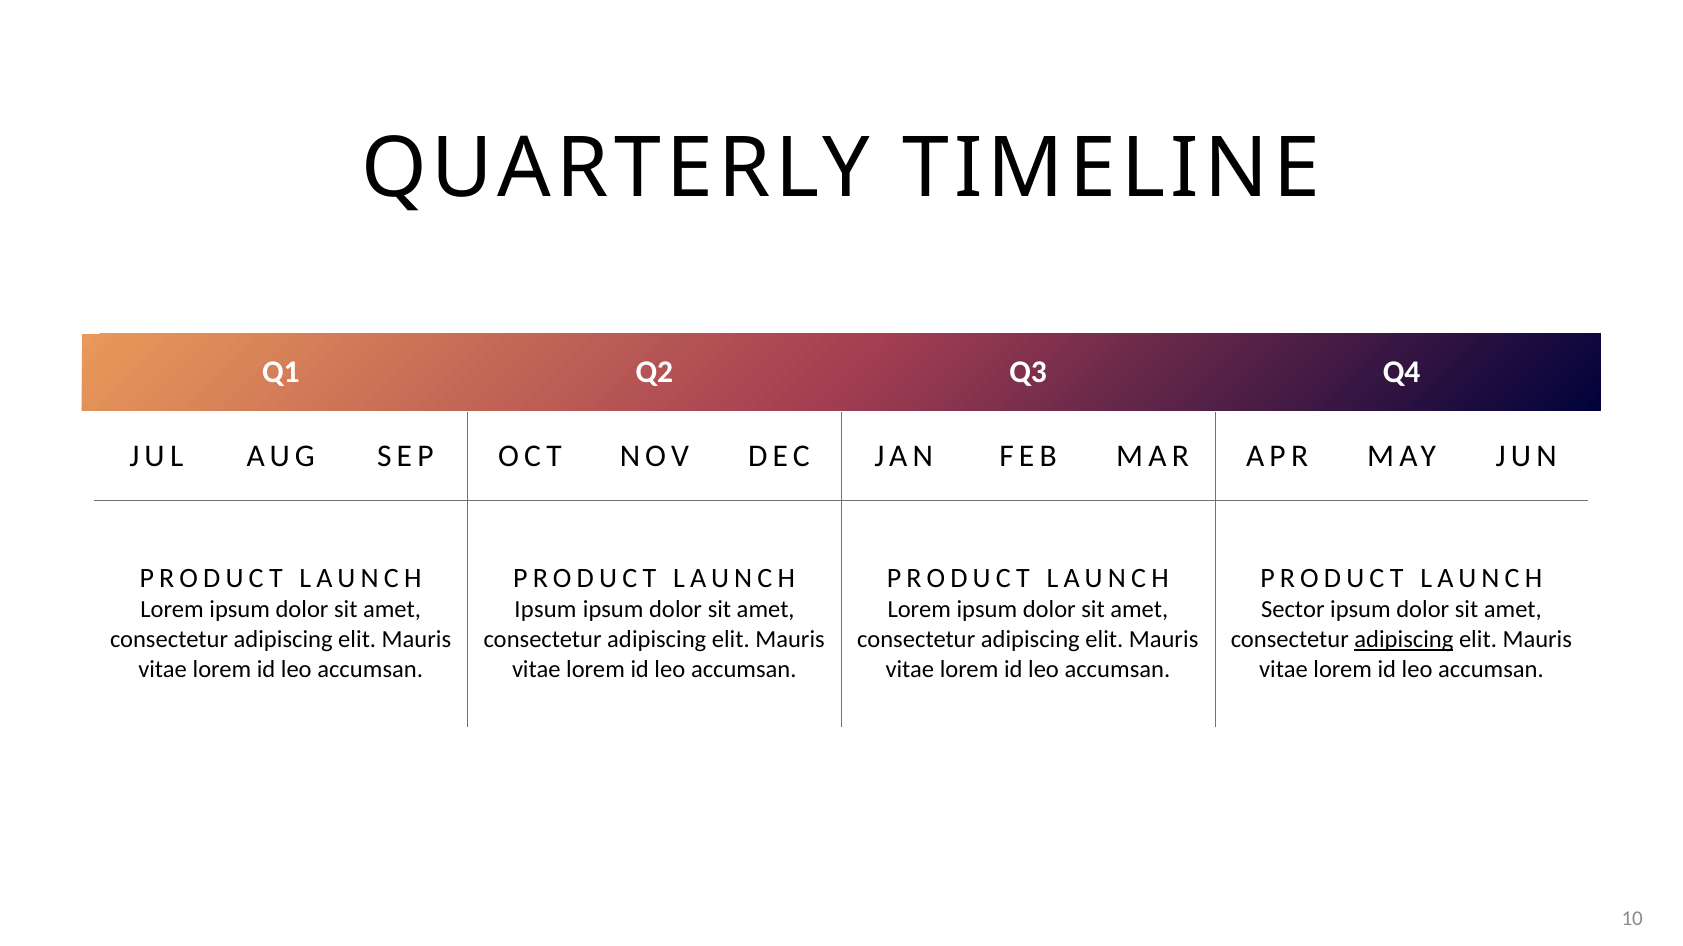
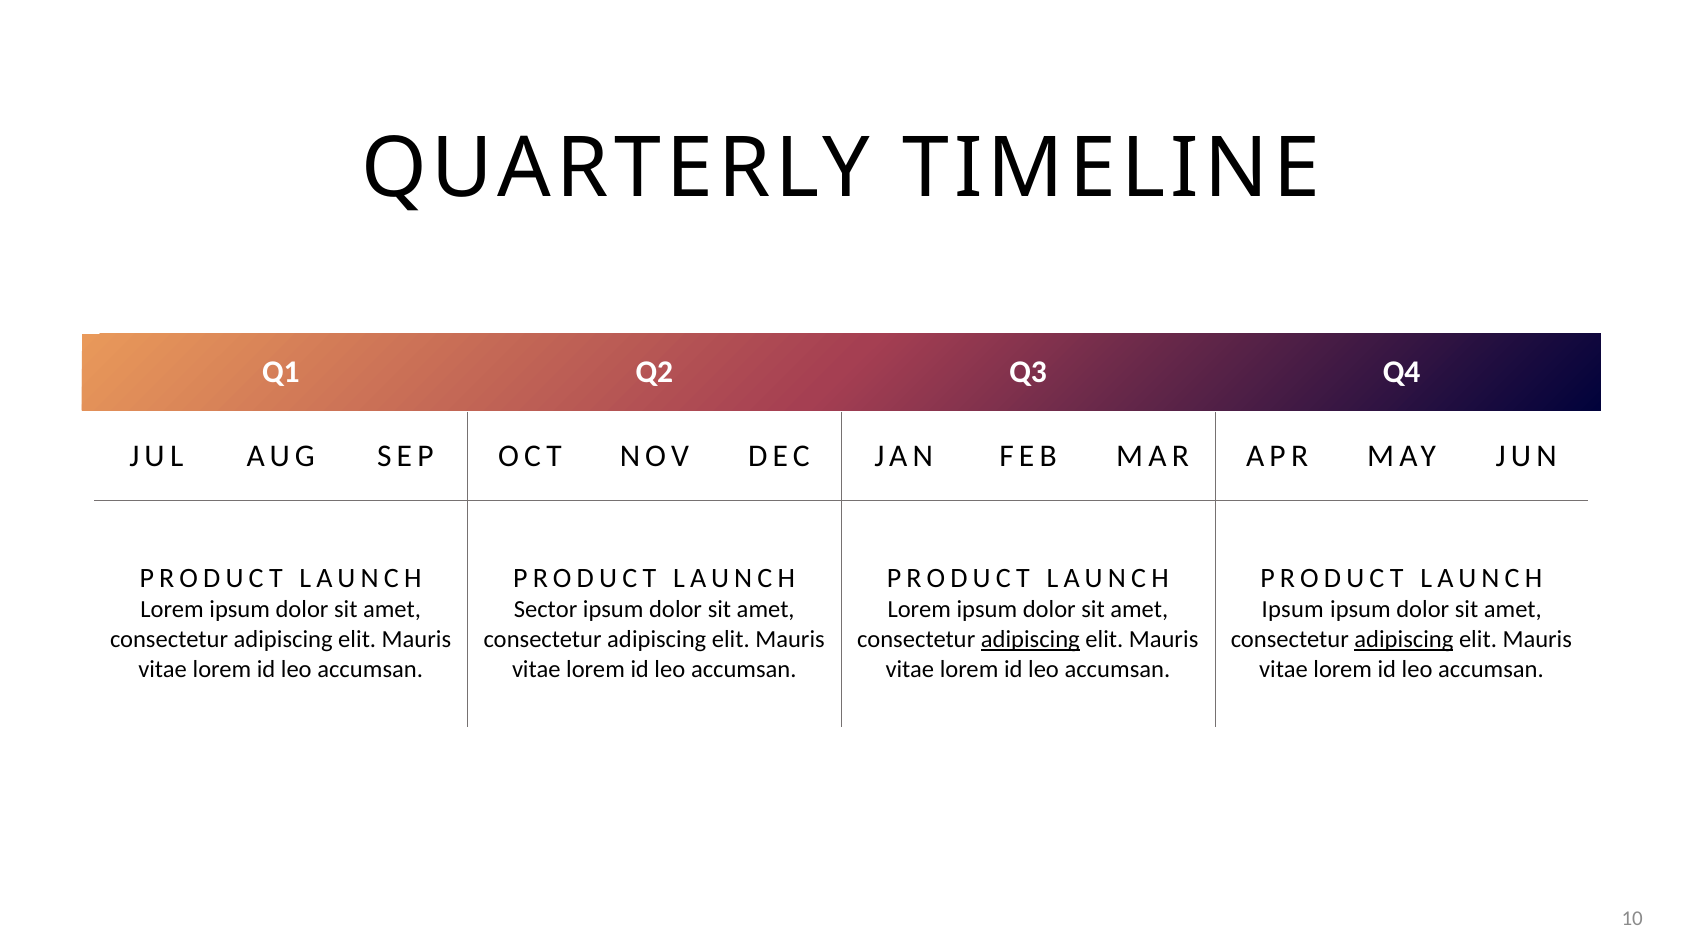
Ipsum: Ipsum -> Sector (546, 610)
Sector: Sector -> Ipsum (1293, 610)
adipiscing underline: none -> present (1030, 640)
